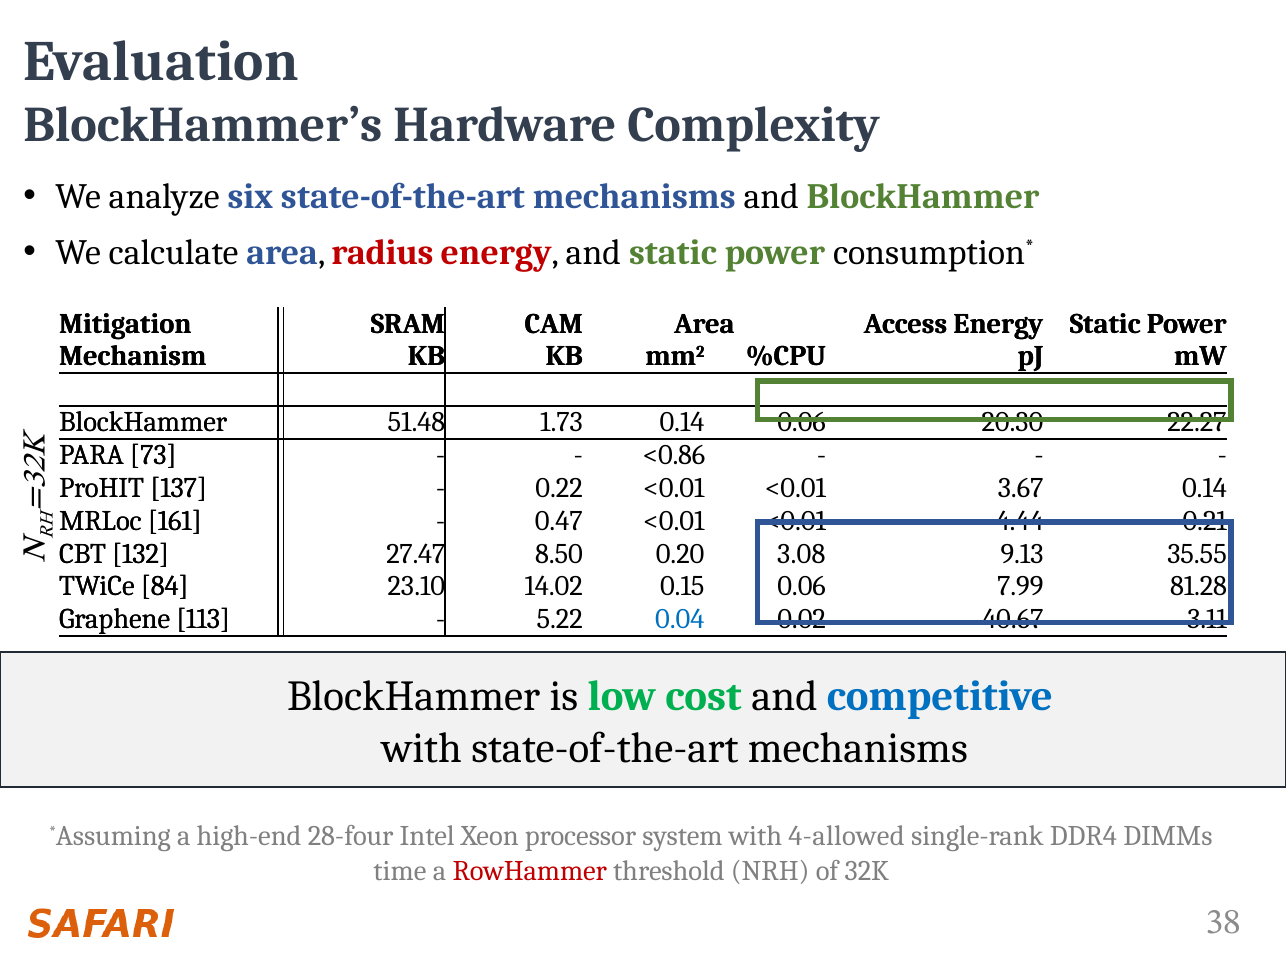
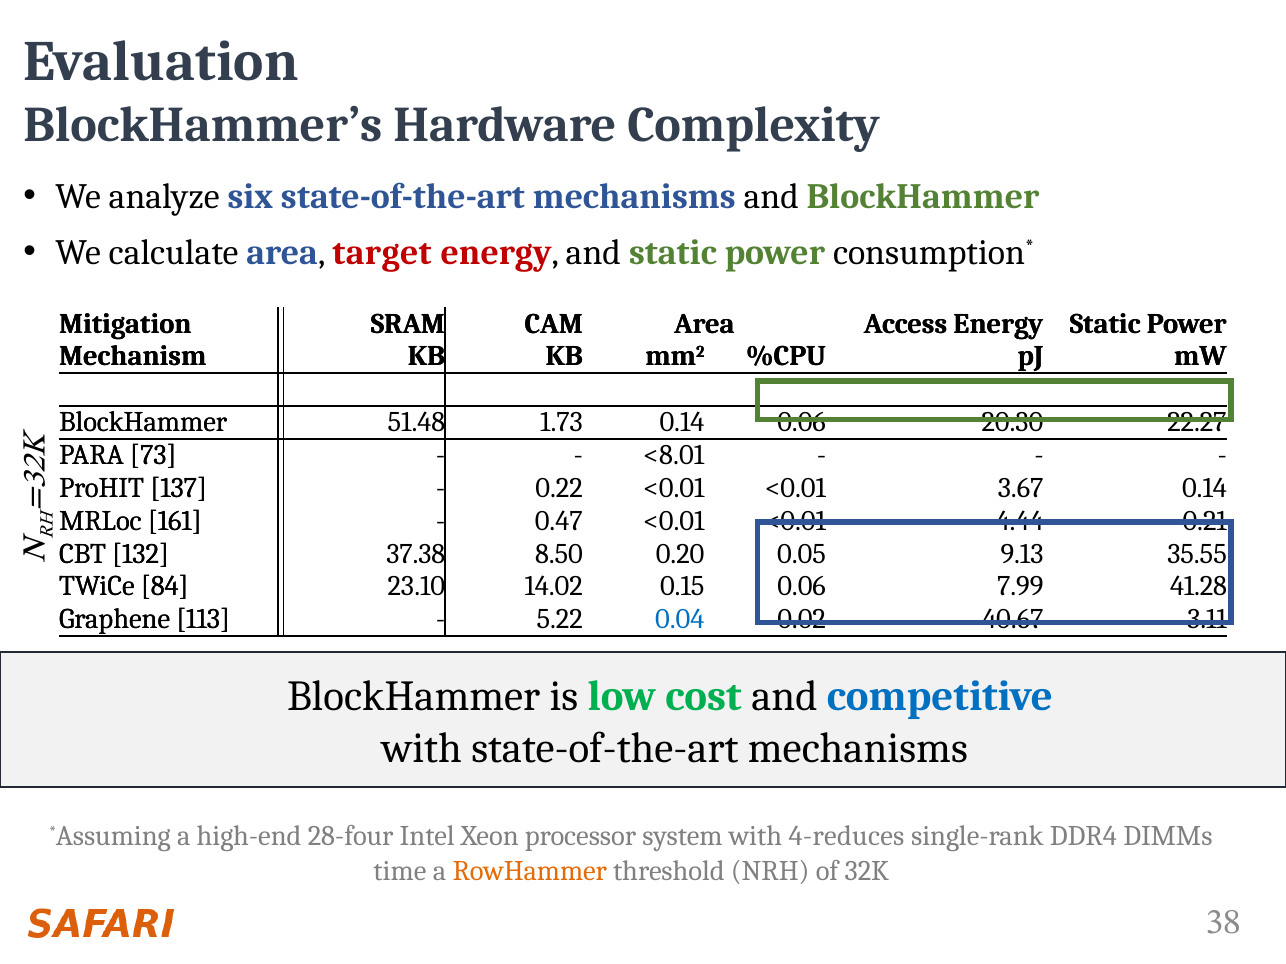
radius: radius -> target (382, 253)
<0.86: <0.86 -> <8.01 (674, 455)
27.47: 27.47 -> 37.38 (416, 554)
3.08: 3.08 -> 0.05 (801, 554)
81.28: 81.28 -> 41.28 (1199, 587)
4-allowed: 4-allowed -> 4-reduces (846, 837)
RowHammer colour: red -> orange (530, 871)
